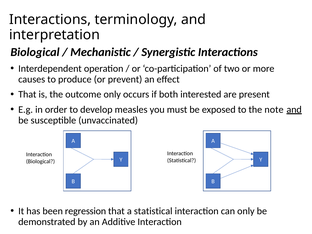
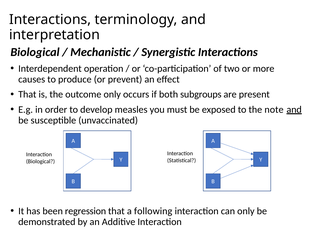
interested: interested -> subgroups (201, 94)
a statistical: statistical -> following (153, 211)
